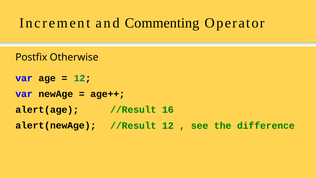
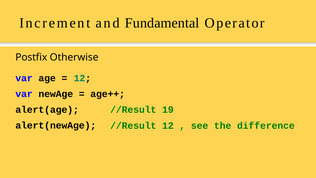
Commenting: Commenting -> Fundamental (162, 23)
16: 16 -> 19 (168, 110)
